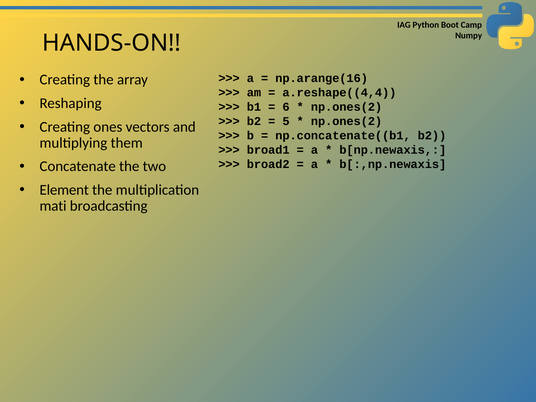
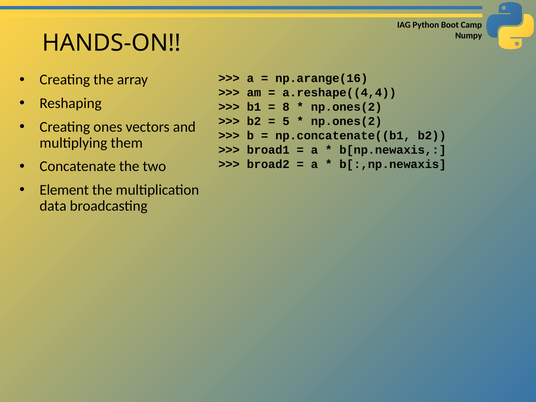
6: 6 -> 8 (286, 107)
mati: mati -> data (53, 206)
